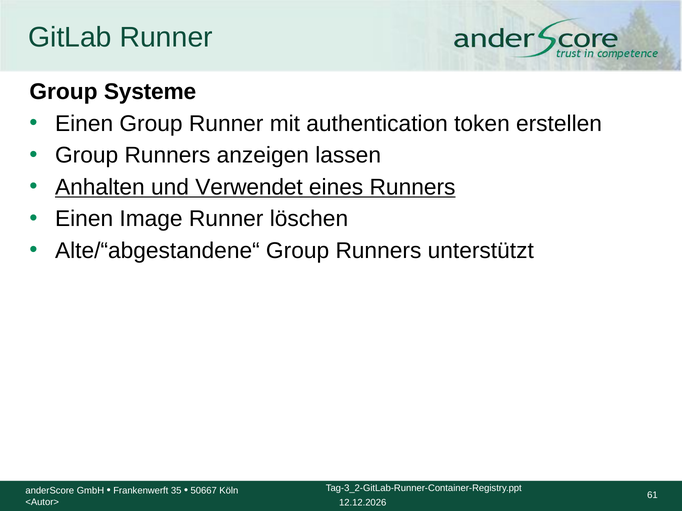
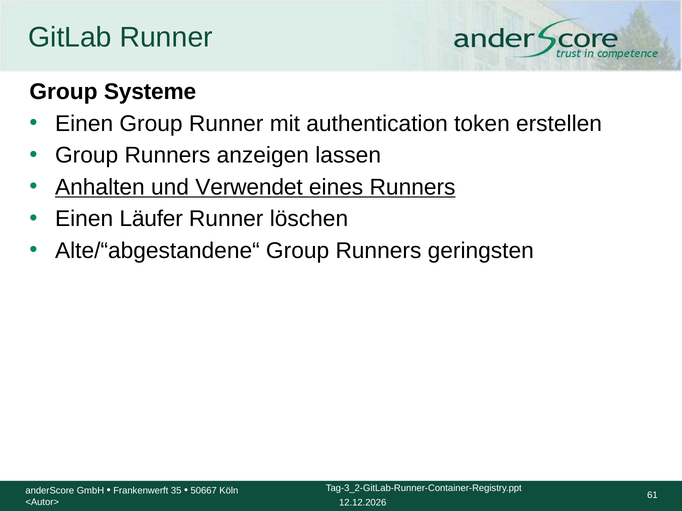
Image: Image -> Läufer (151, 219)
unterstützt: unterstützt -> geringsten (481, 251)
